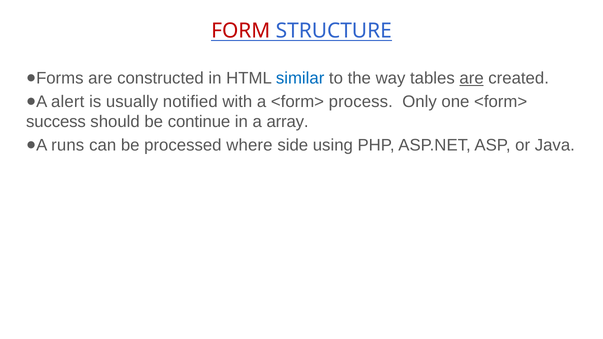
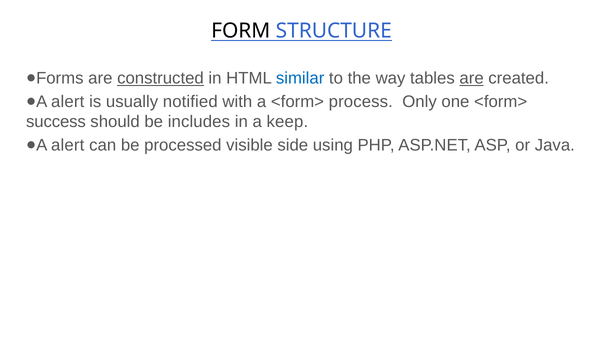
FORM colour: red -> black (241, 31)
constructed underline: none -> present (160, 78)
continue: continue -> includes (199, 122)
array: array -> keep (287, 122)
runs: runs -> alert (68, 145)
where: where -> visible (249, 145)
